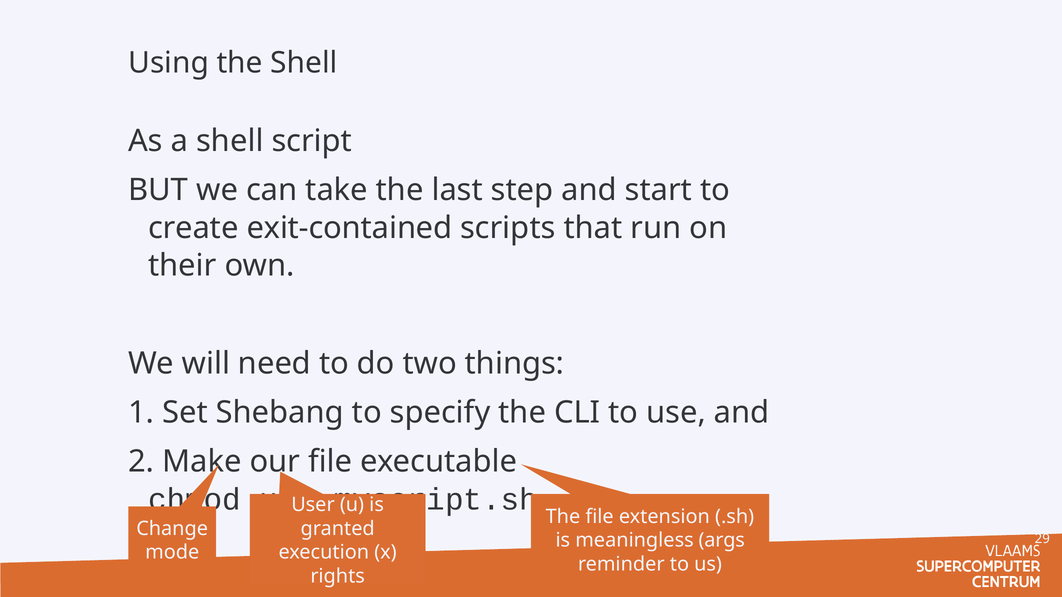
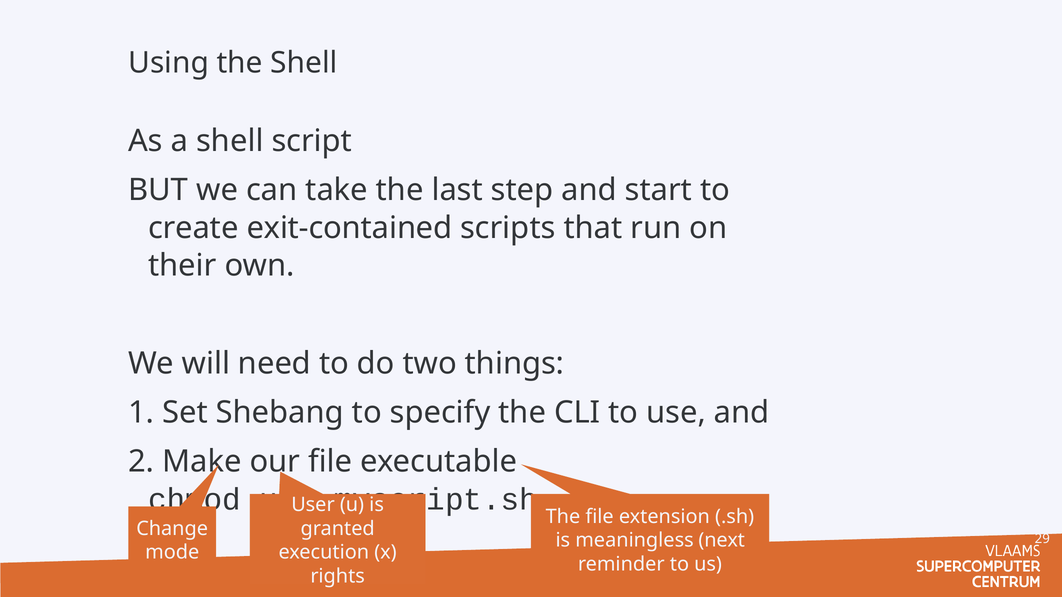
args: args -> next (722, 541)
